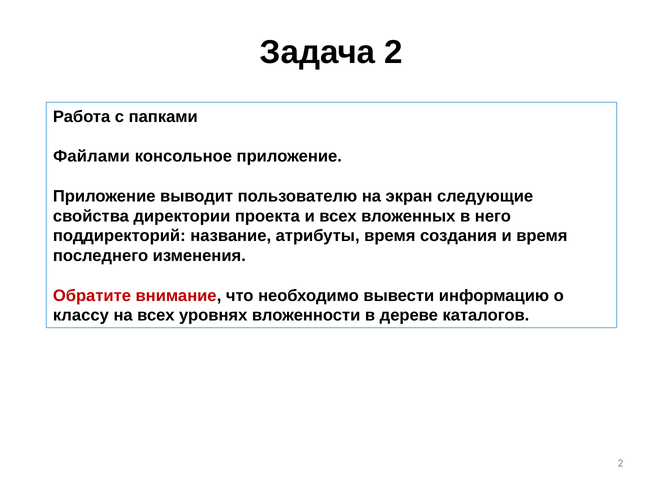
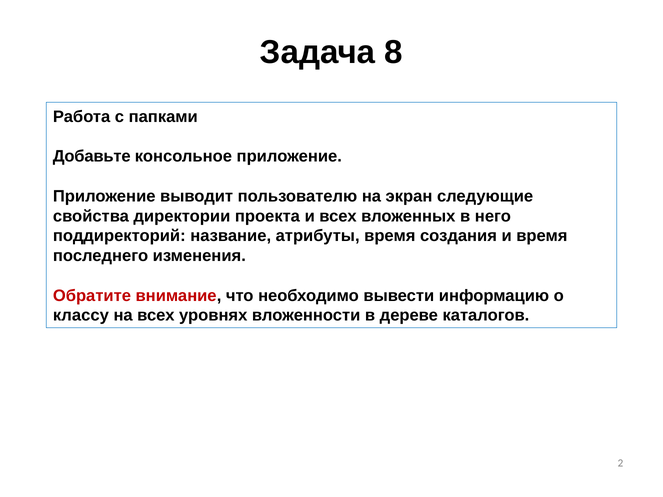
Задача 2: 2 -> 8 (394, 52)
Файлами: Файлами -> Добавьте (92, 157)
